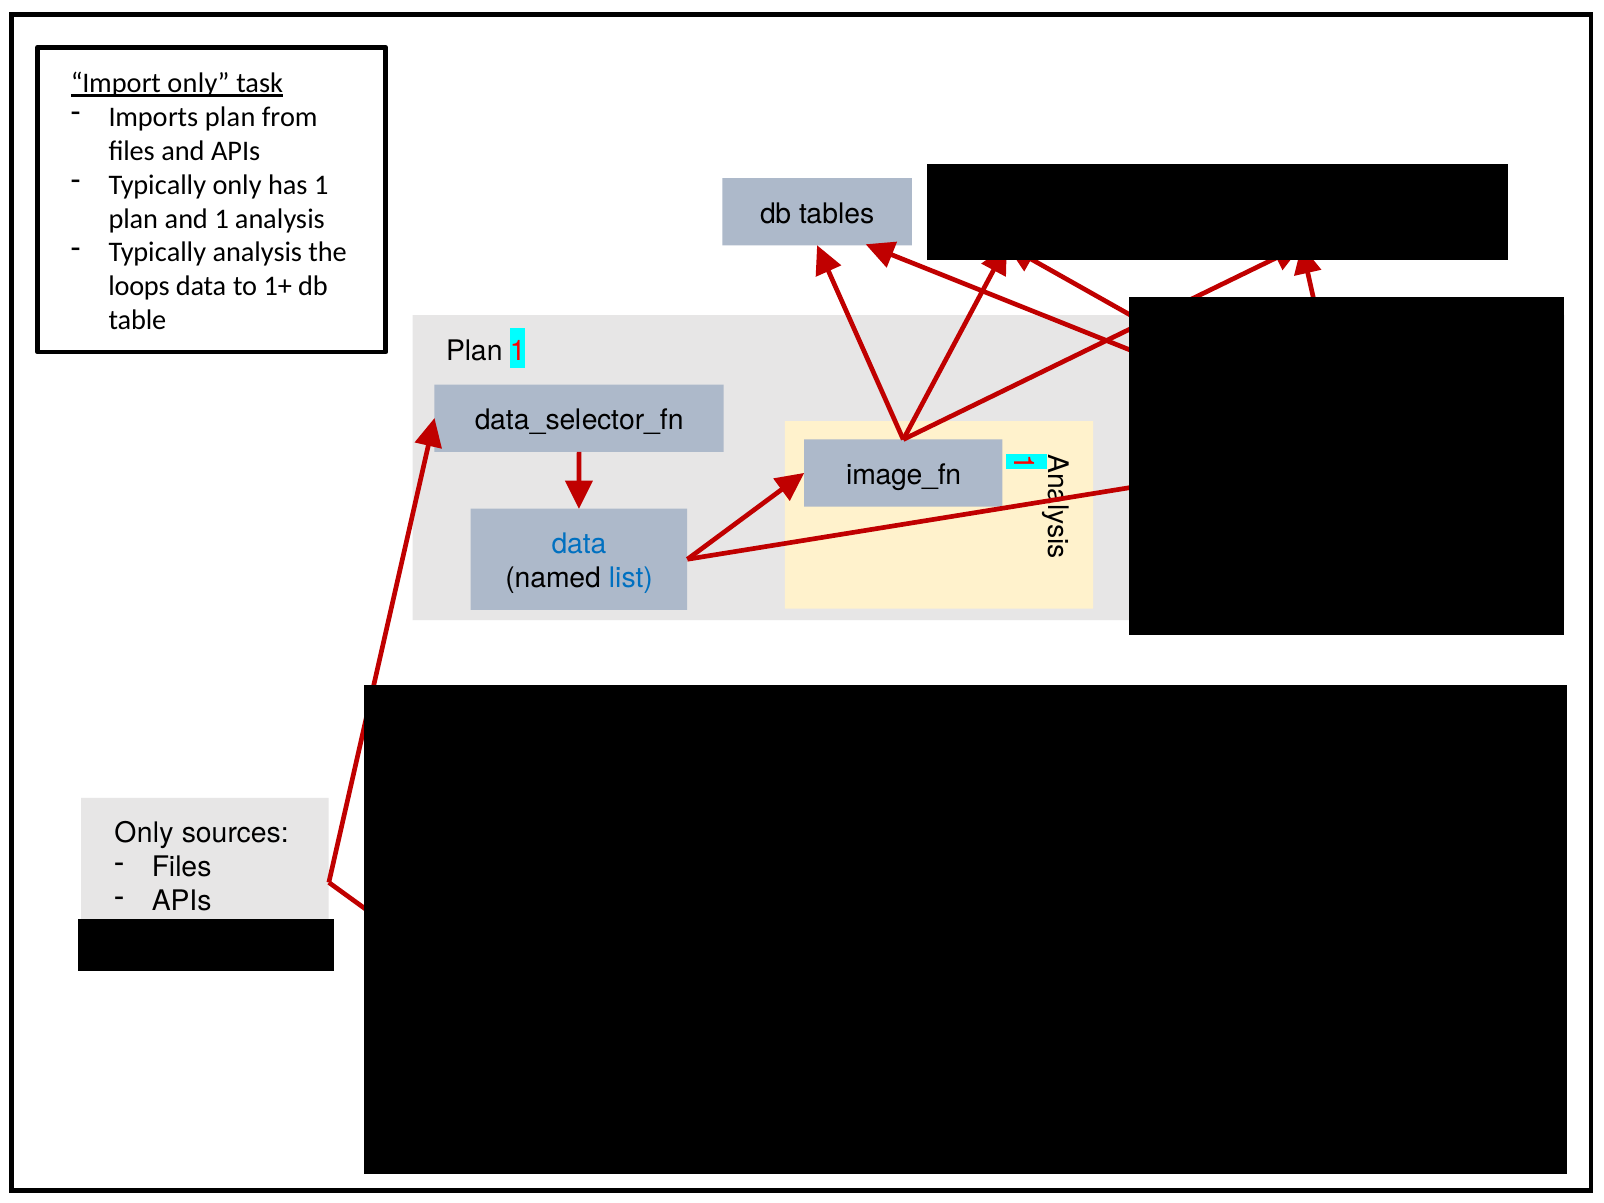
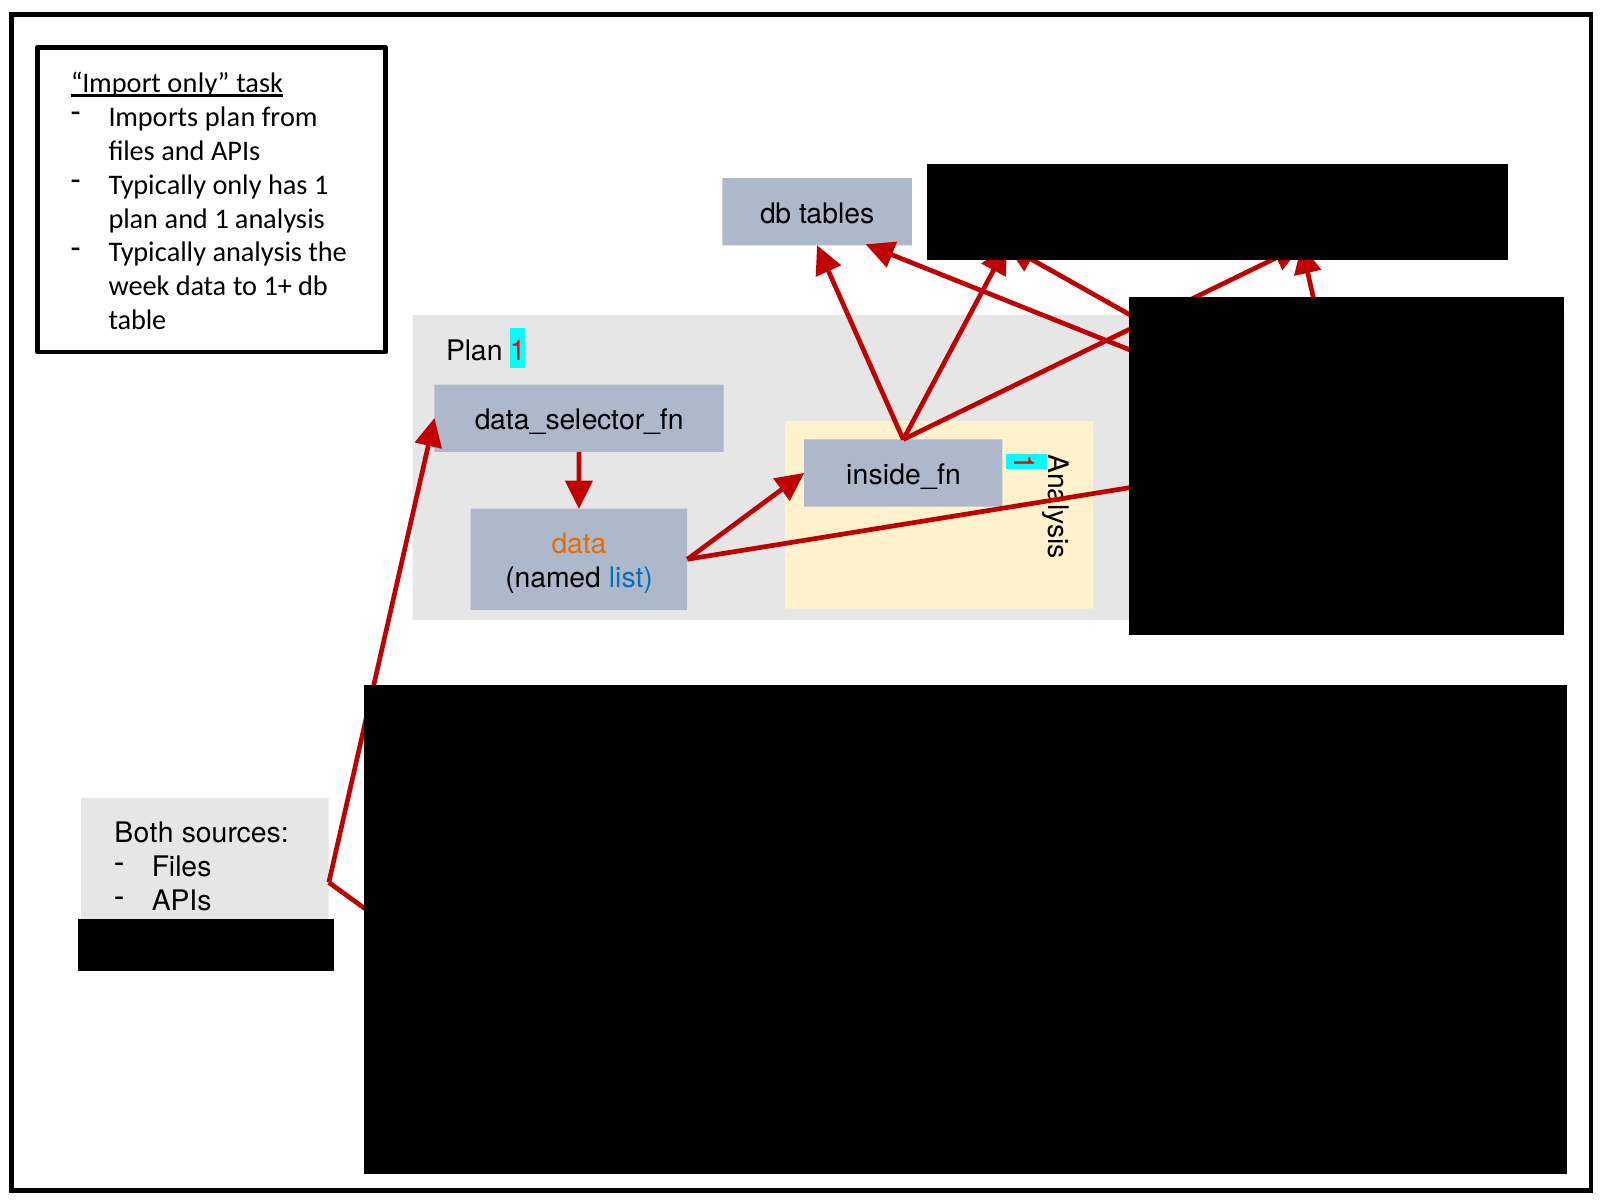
loops: loops -> week (139, 287)
image_fn: image_fn -> inside_fn (904, 475)
data colour: blue -> orange (579, 544)
Only: Only -> Both (144, 834)
